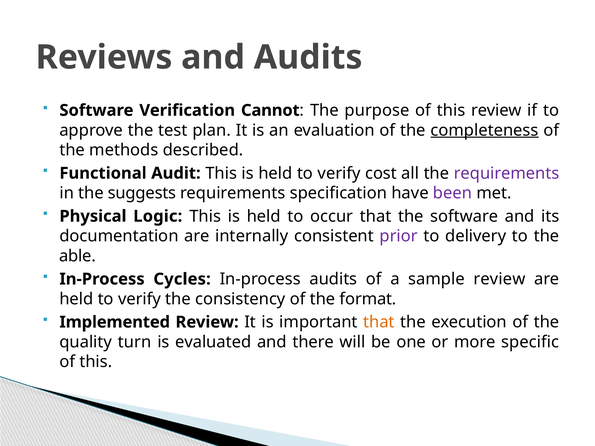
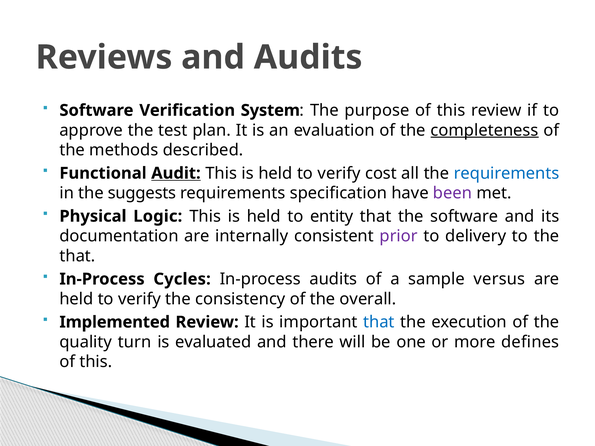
Cannot: Cannot -> System (270, 110)
Audit underline: none -> present (176, 173)
requirements colour: purple -> blue (507, 173)
occur: occur -> entity (332, 216)
able: able -> that (77, 256)
sample review: review -> versus (499, 279)
format: format -> overall (368, 299)
that colour: orange -> blue (379, 322)
specific: specific -> defines (530, 342)
